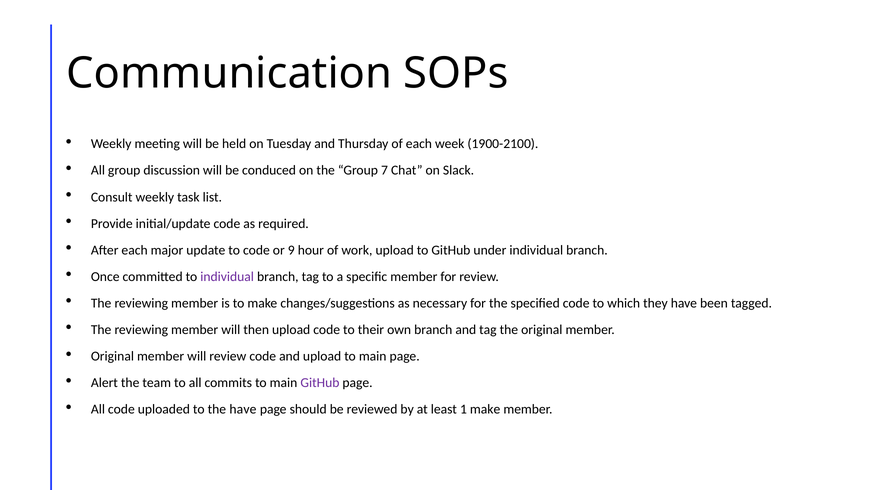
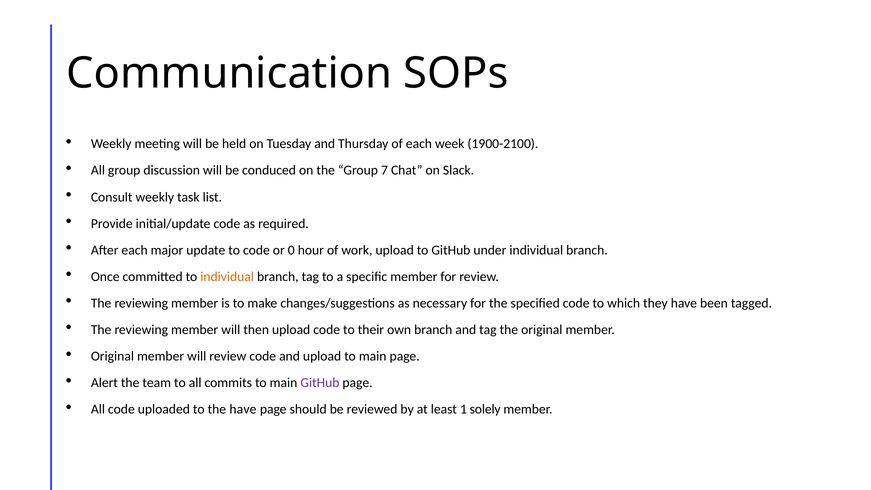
9: 9 -> 0 (291, 250)
individual colour: purple -> orange (227, 277)
1 make: make -> solely (485, 409)
